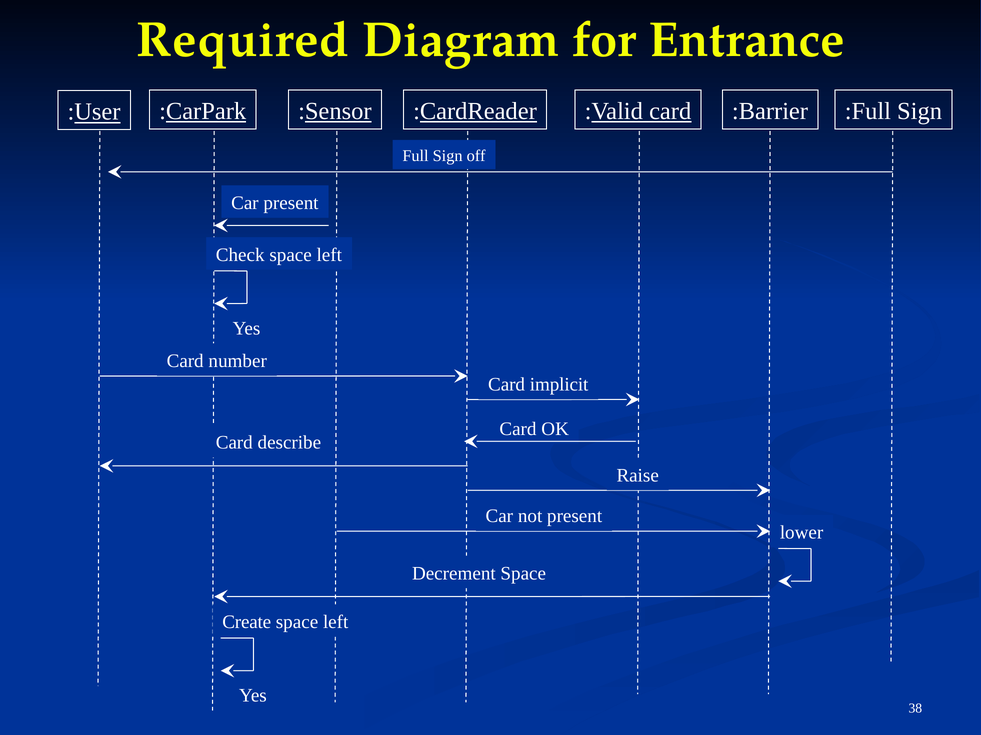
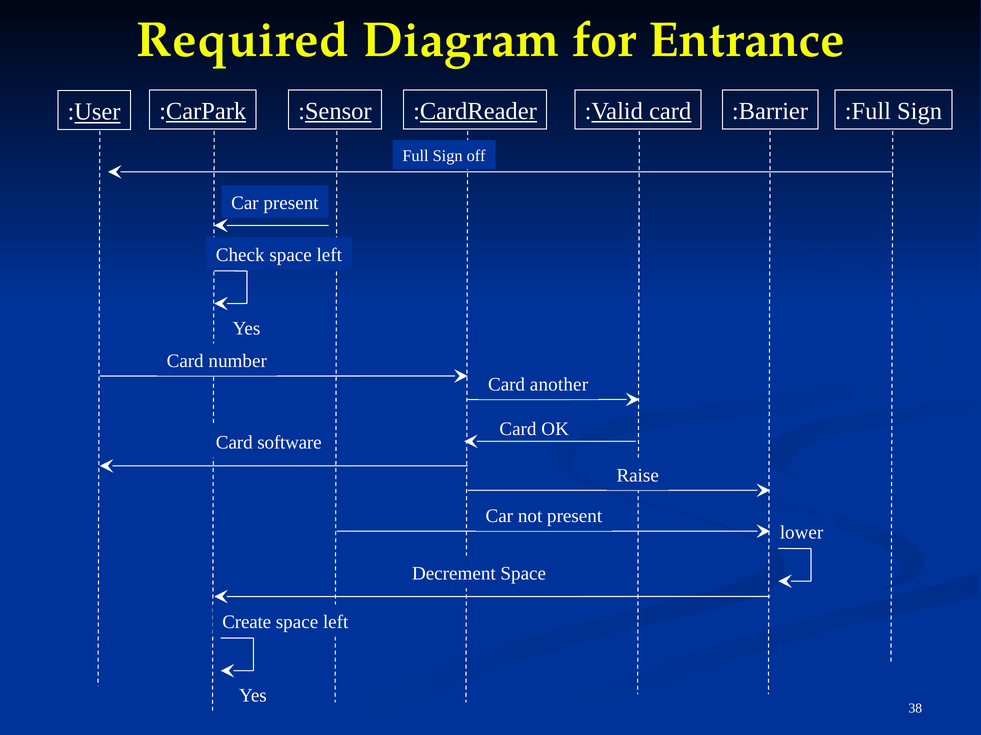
implicit: implicit -> another (559, 385)
describe: describe -> software (289, 443)
